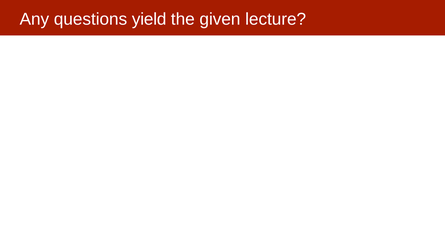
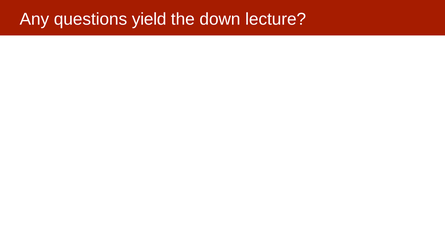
given: given -> down (220, 19)
